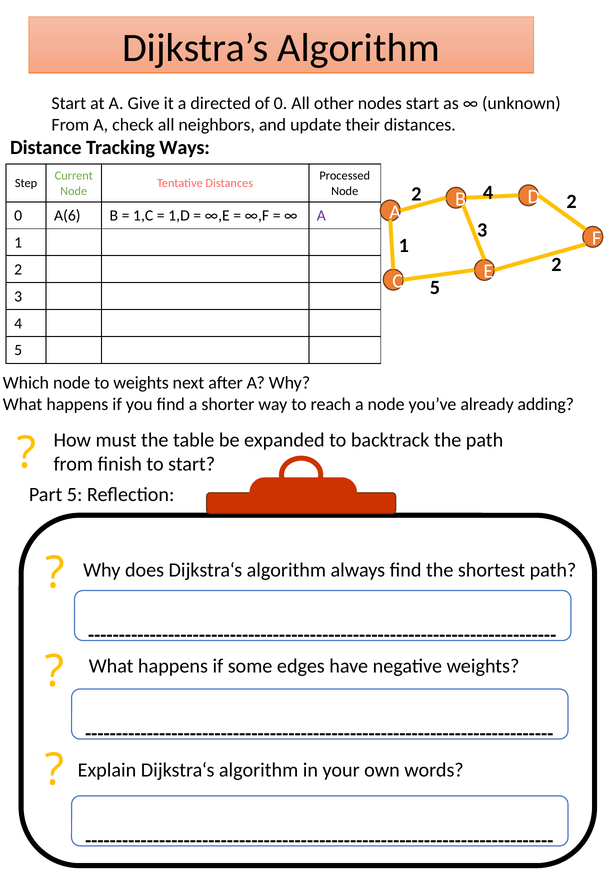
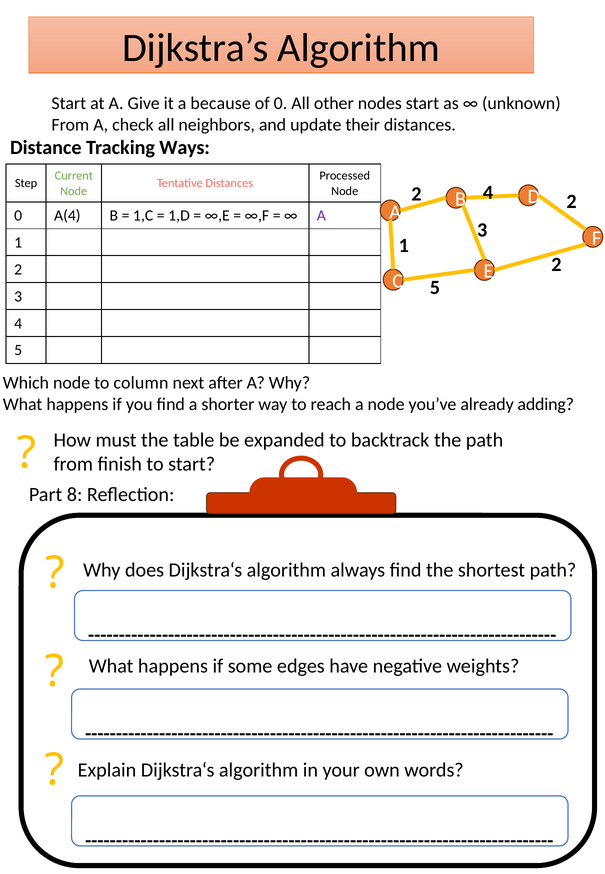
directed: directed -> because (221, 103)
A(6: A(6 -> A(4 (67, 216)
to weights: weights -> column (141, 383)
Part 5: 5 -> 8 (75, 495)
